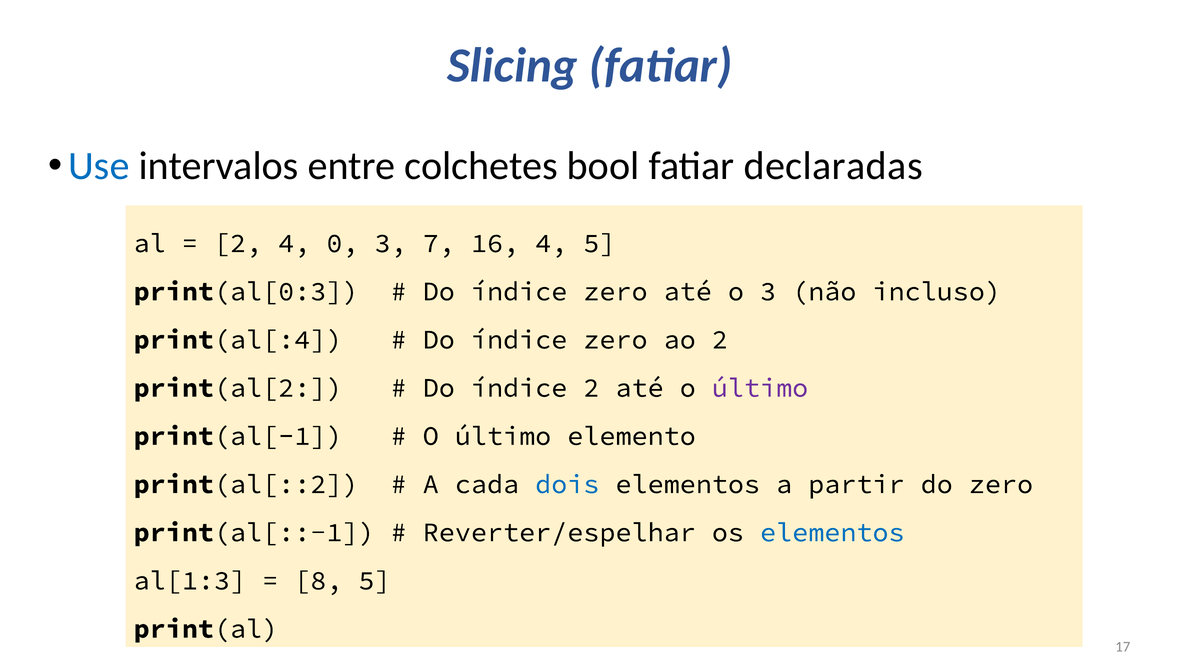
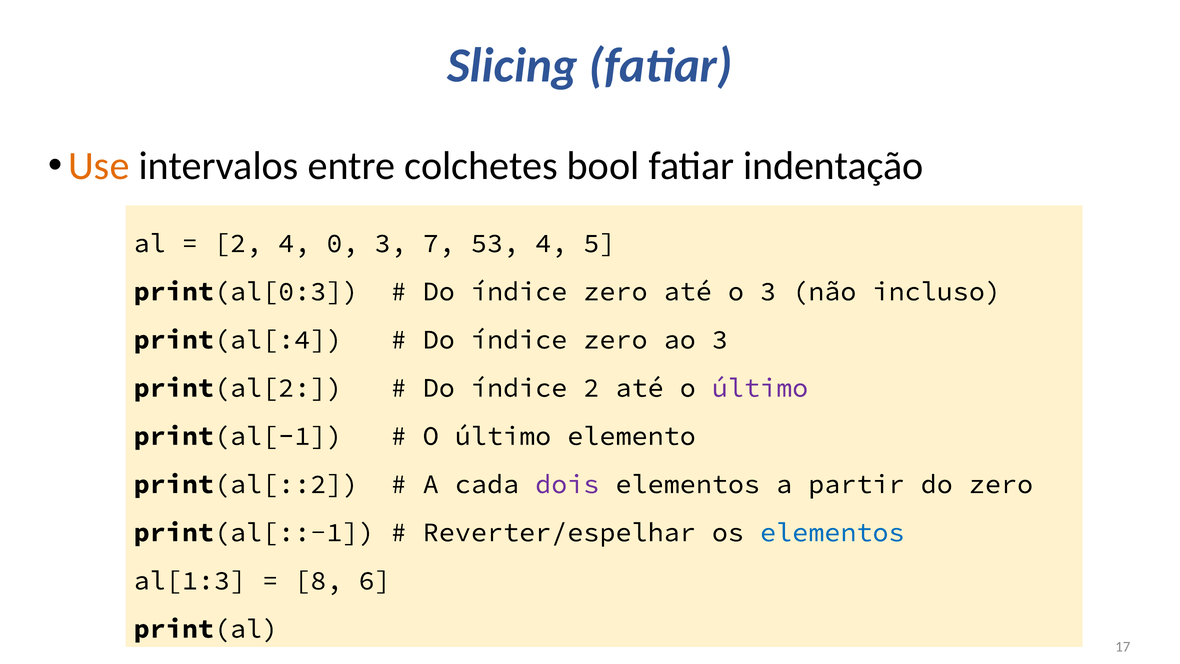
Use colour: blue -> orange (99, 166)
declaradas: declaradas -> indentação (834, 166)
16: 16 -> 53 (495, 243)
ao 2: 2 -> 3 (720, 340)
dois colour: blue -> purple (567, 484)
8 5: 5 -> 6 (375, 580)
